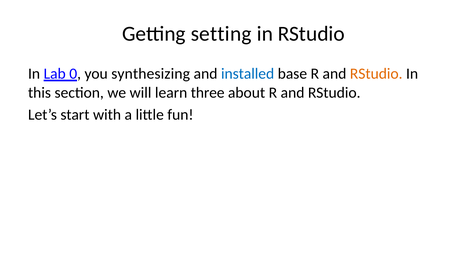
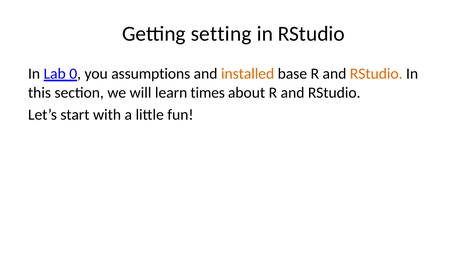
synthesizing: synthesizing -> assumptions (151, 74)
installed colour: blue -> orange (248, 74)
three: three -> times (208, 93)
